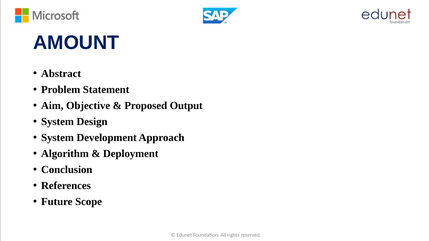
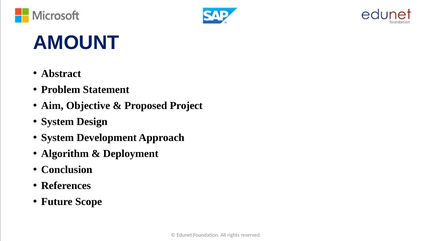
Output: Output -> Project (186, 106)
